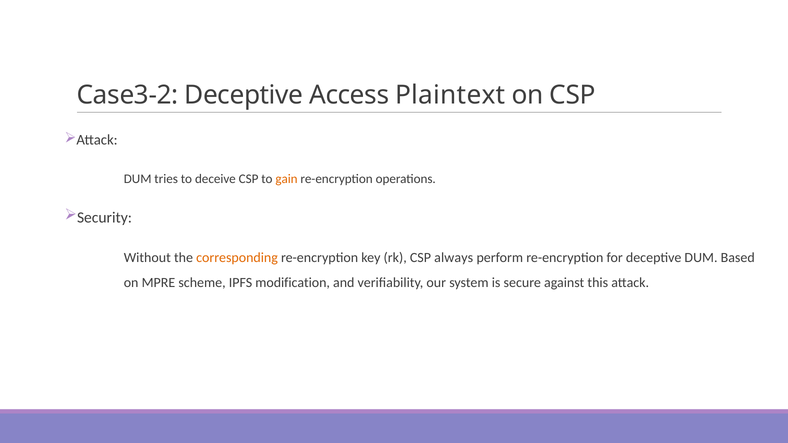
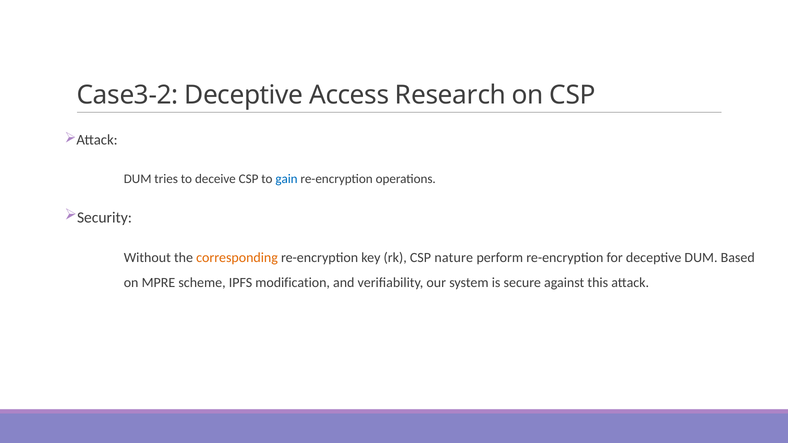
Plaintext: Plaintext -> Research (451, 95)
gain colour: orange -> blue (287, 179)
always: always -> nature (454, 258)
